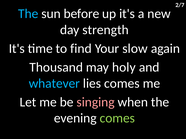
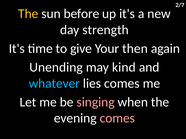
The colour: light blue -> yellow (28, 14)
find: find -> give (81, 49)
slow: slow -> then (135, 49)
Thousand: Thousand -> Unending (56, 67)
holy: holy -> kind (124, 67)
comes colour: light green -> pink (117, 119)
